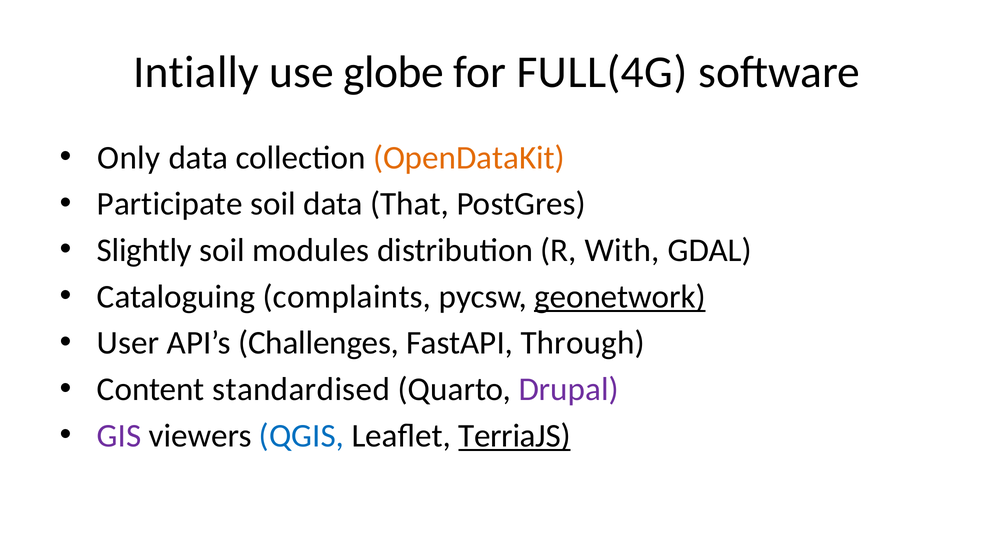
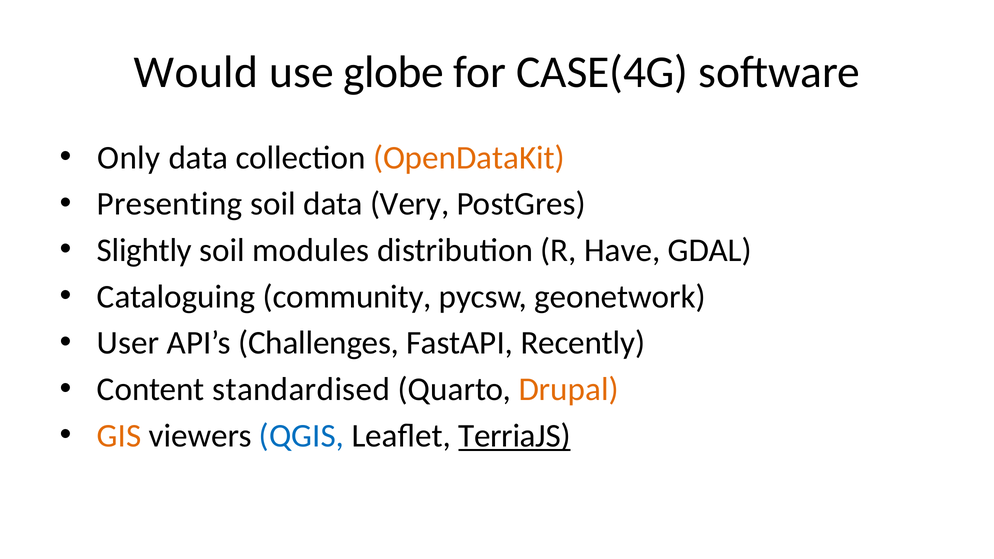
Intially: Intially -> Would (196, 72)
FULL(4G: FULL(4G -> CASE(4G (602, 72)
Participate: Participate -> Presenting (170, 204)
That: That -> Very (410, 204)
With: With -> Have (622, 250)
complaints: complaints -> community (347, 297)
geonetwork underline: present -> none (620, 297)
Through: Through -> Recently (583, 343)
Drupal colour: purple -> orange (569, 390)
GIS colour: purple -> orange (119, 436)
